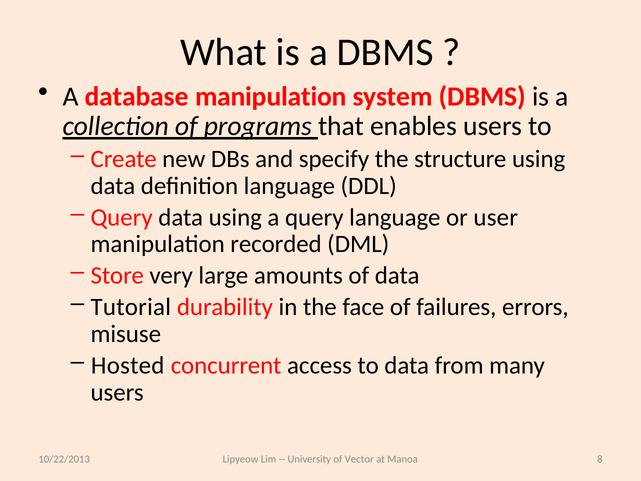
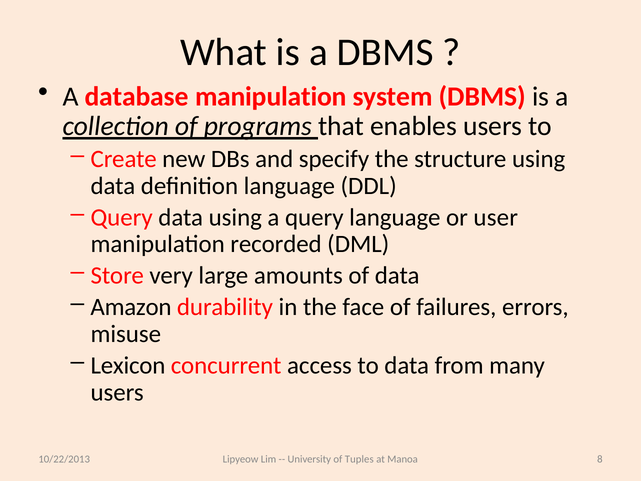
Tutorial: Tutorial -> Amazon (131, 307)
Hosted: Hosted -> Lexicon (128, 365)
Vector: Vector -> Tuples (359, 459)
